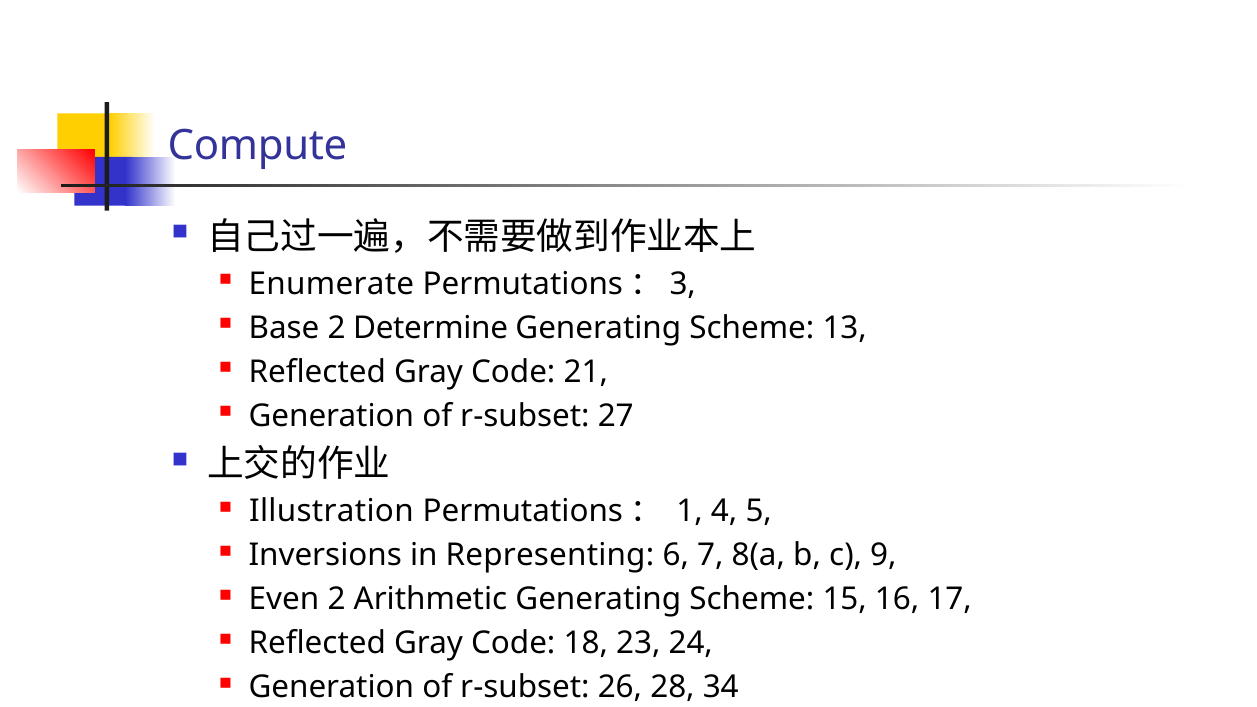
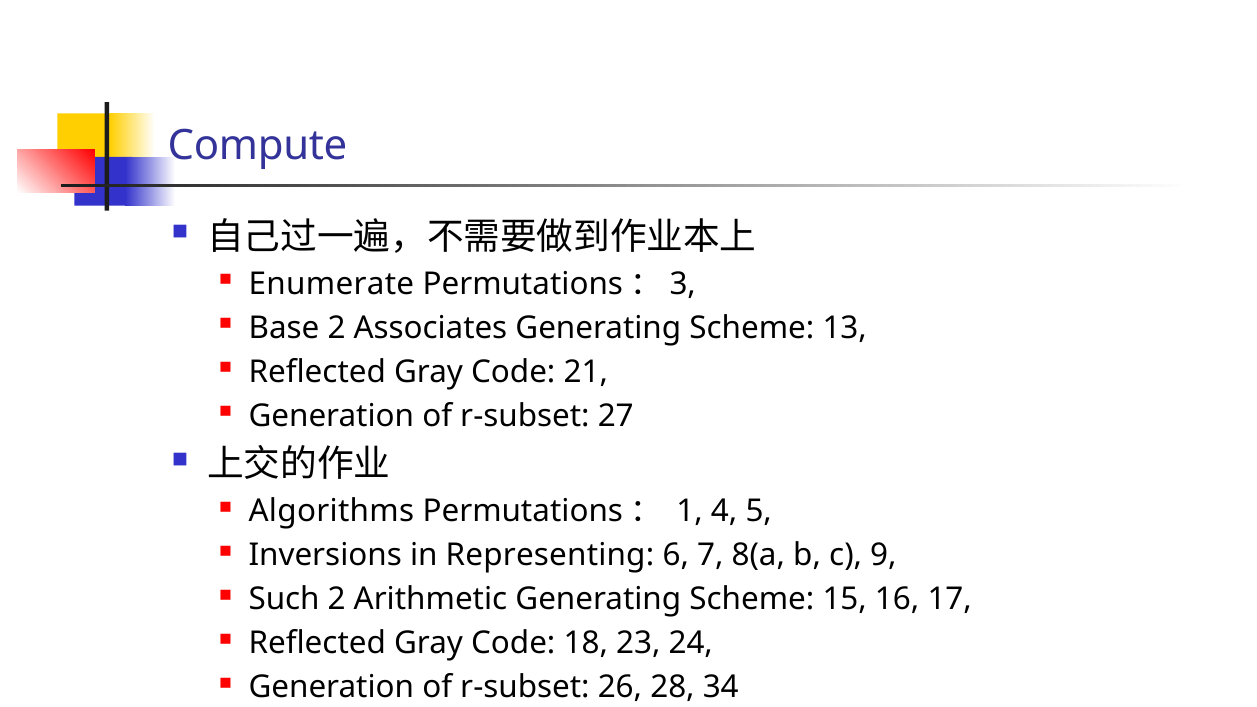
Determine: Determine -> Associates (430, 328)
Illustration: Illustration -> Algorithms (331, 511)
Even: Even -> Such (284, 599)
